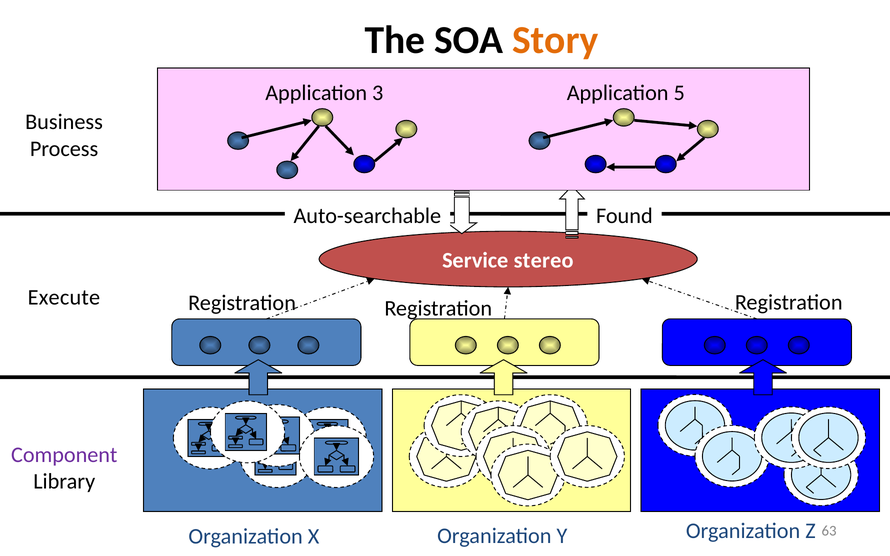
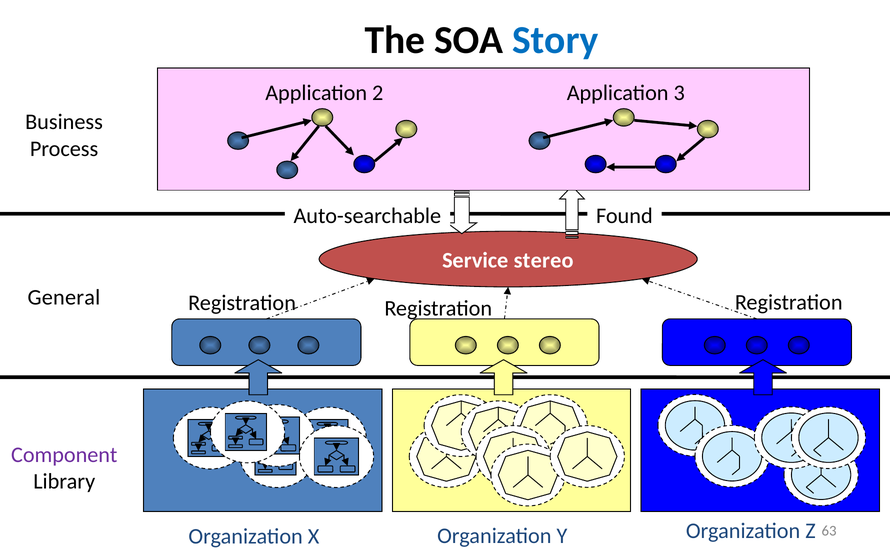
Story colour: orange -> blue (555, 40)
3: 3 -> 2 (378, 93)
5: 5 -> 3 (679, 93)
Execute: Execute -> General (64, 297)
